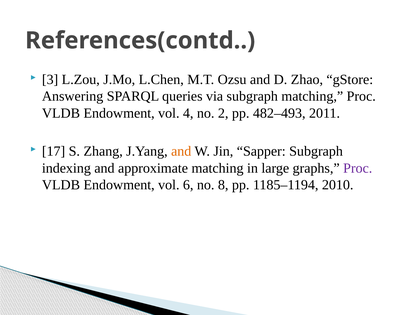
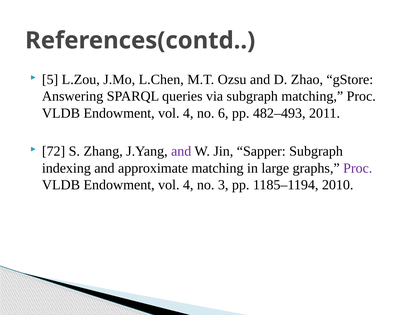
3: 3 -> 5 (50, 79)
2: 2 -> 6 (223, 113)
17: 17 -> 72 (54, 151)
and colour: orange -> purple (181, 151)
6: 6 -> 4 (188, 185)
8: 8 -> 3 (223, 185)
